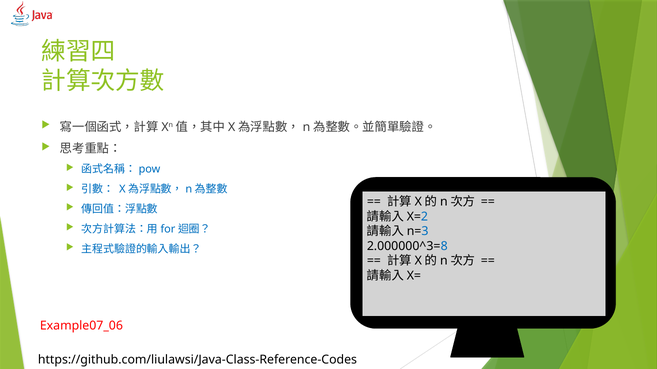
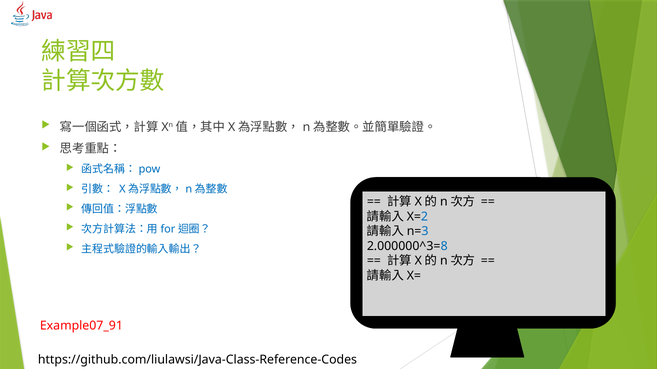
Example07_06: Example07_06 -> Example07_91 (81, 326)
